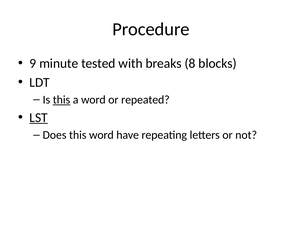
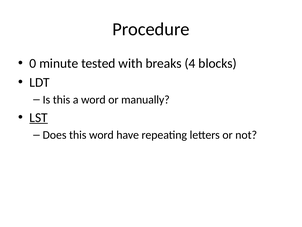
9: 9 -> 0 (33, 63)
8: 8 -> 4 (190, 63)
this underline: present -> none (62, 99)
repeated: repeated -> manually (145, 99)
